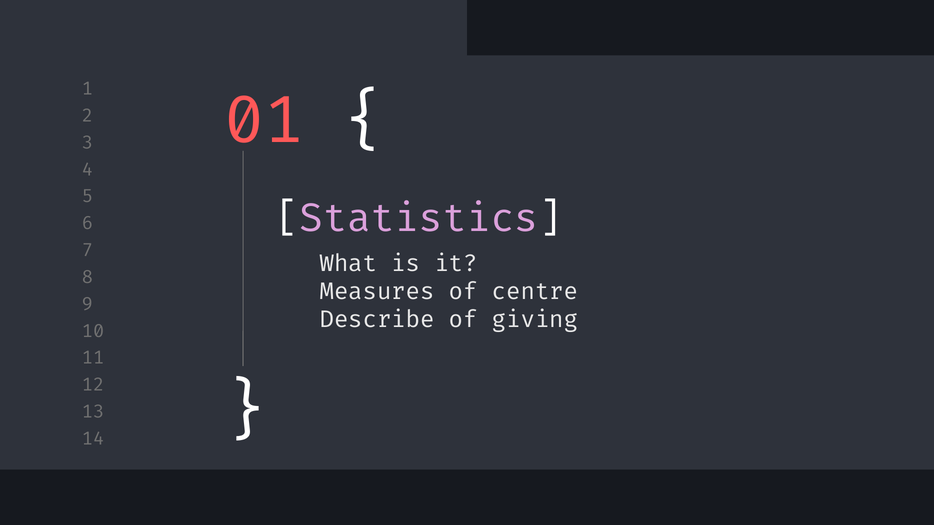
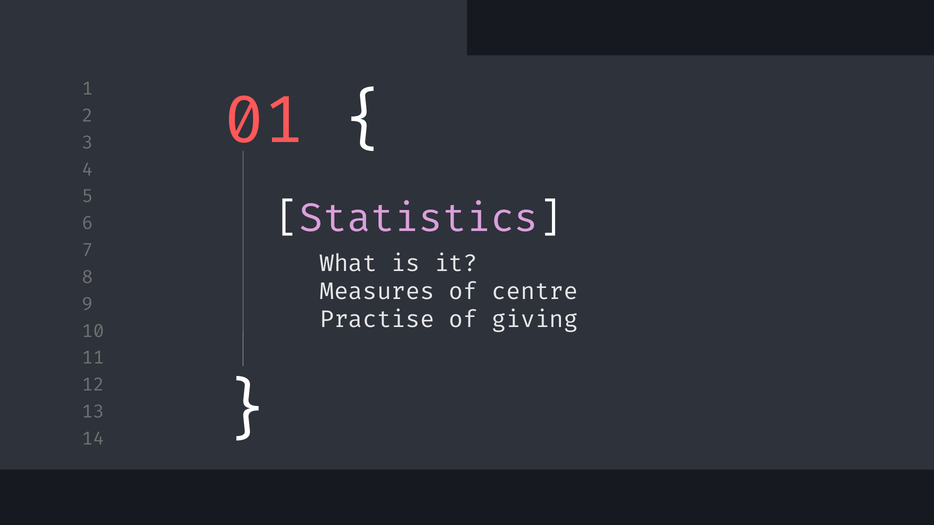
Describe: Describe -> Practise (377, 320)
